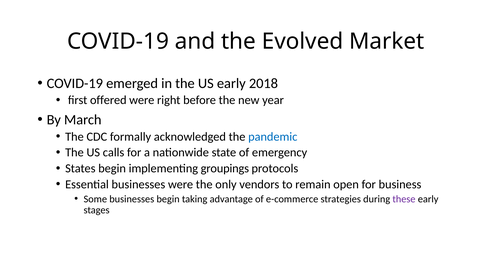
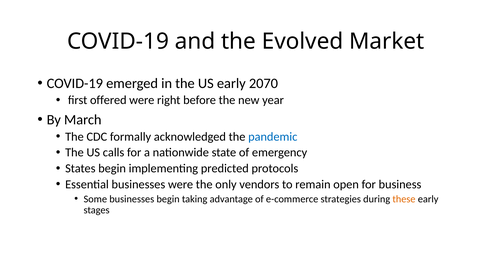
2018: 2018 -> 2070 (263, 83)
groupings: groupings -> predicted (225, 168)
these colour: purple -> orange (404, 199)
